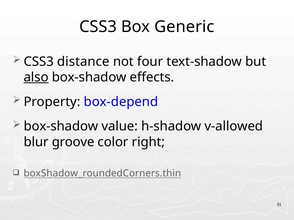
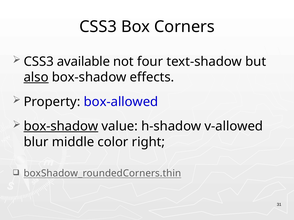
Generic: Generic -> Corners (184, 27)
distance: distance -> available (83, 62)
box-depend: box-depend -> box-allowed (121, 102)
box-shadow underline: none -> present (61, 127)
groove: groove -> middle (73, 142)
